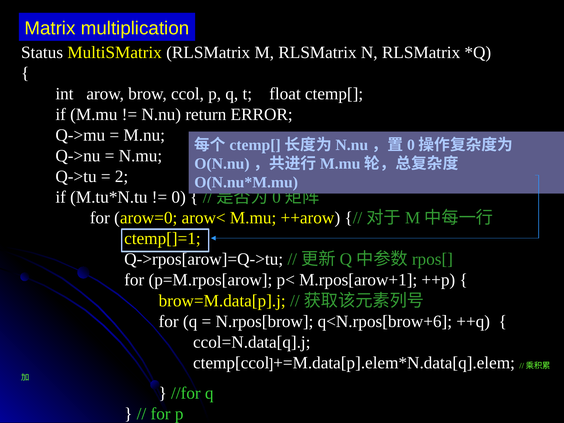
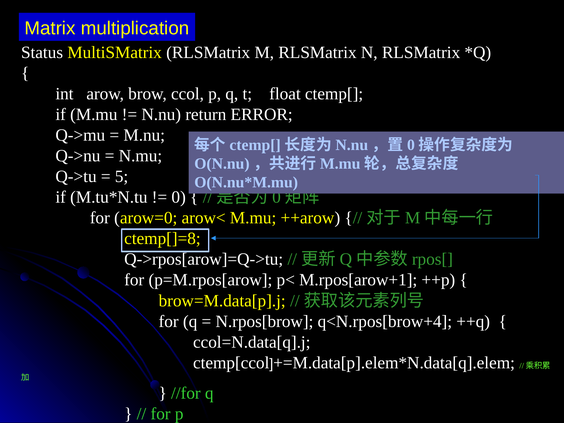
2: 2 -> 5 (122, 177)
ctemp[]=1: ctemp[]=1 -> ctemp[]=8 (162, 239)
q<N.rpos[brow+6: q<N.rpos[brow+6 -> q<N.rpos[brow+4 (385, 321)
